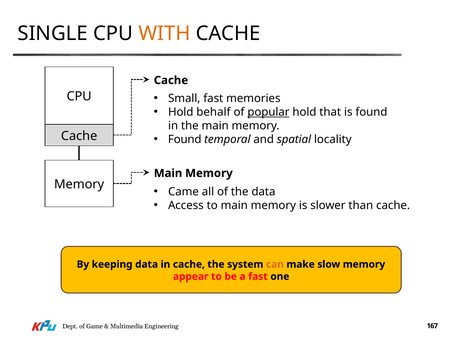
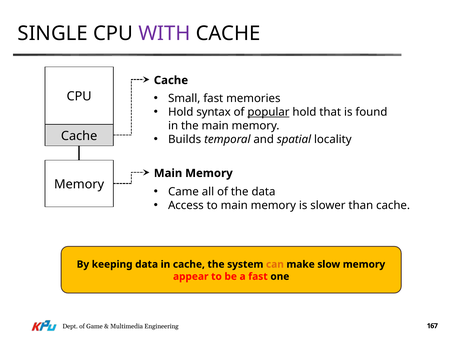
WITH colour: orange -> purple (164, 33)
behalf: behalf -> syntax (214, 112)
Found: Found -> Builds (185, 140)
